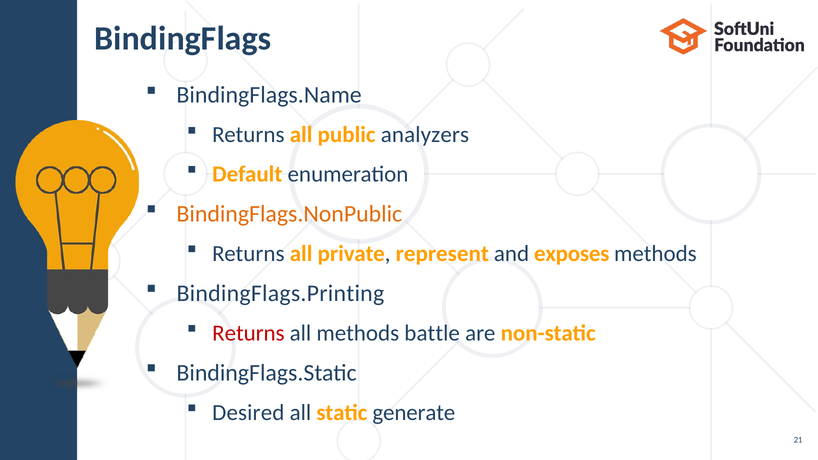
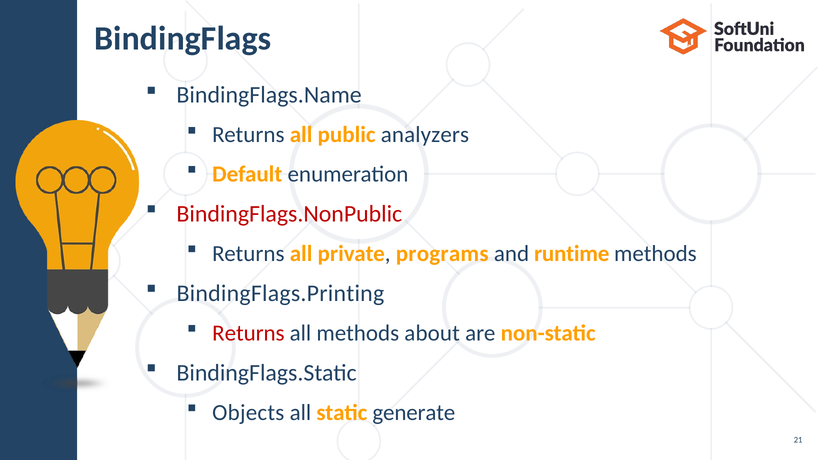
BindingFlags.NonPublic colour: orange -> red (289, 214)
represent: represent -> programs (442, 254)
exposes: exposes -> runtime (572, 254)
battle: battle -> about (432, 333)
Desired: Desired -> Objects (248, 413)
